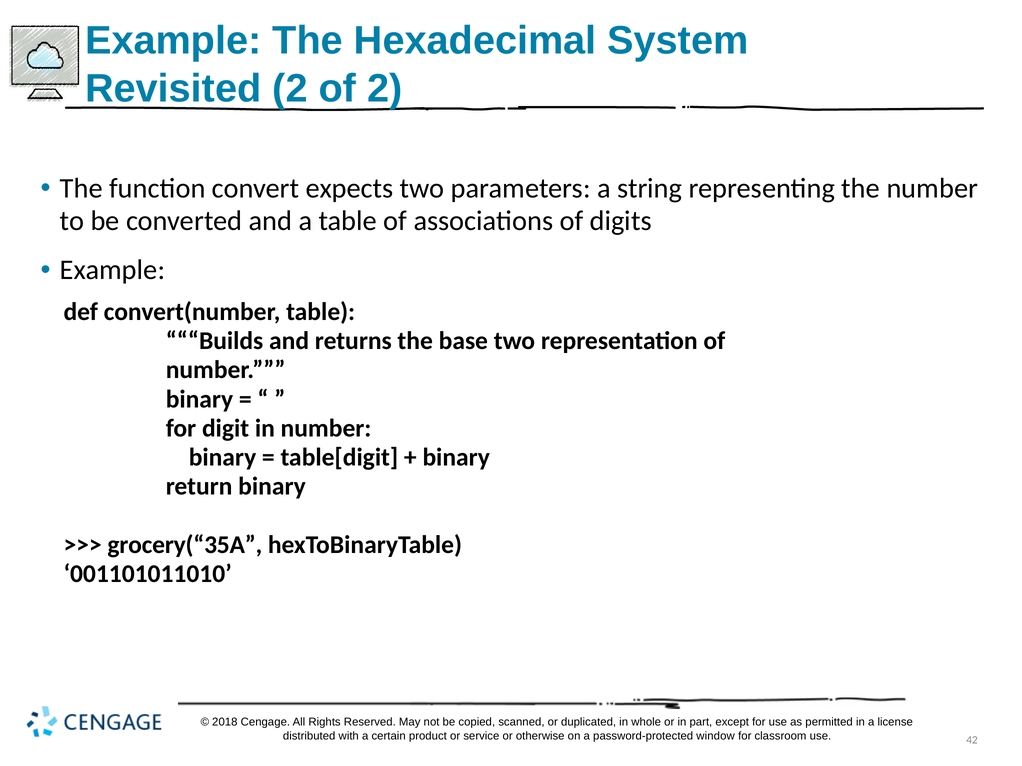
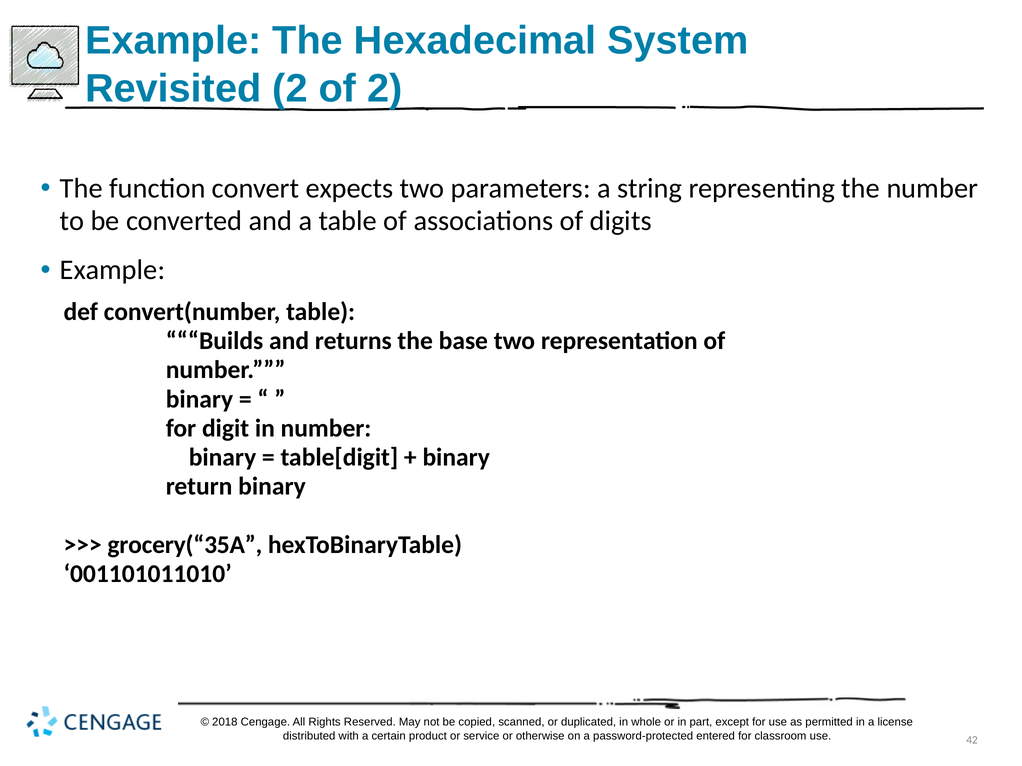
window: window -> entered (716, 736)
